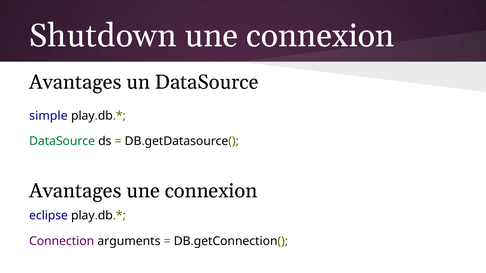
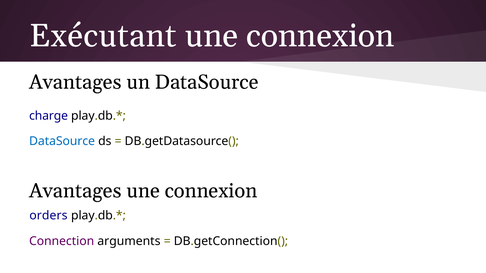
Shutdown: Shutdown -> Exécutant (103, 36)
simple: simple -> charge (49, 116)
DataSource colour: green -> blue (62, 142)
eclipse: eclipse -> orders (48, 216)
